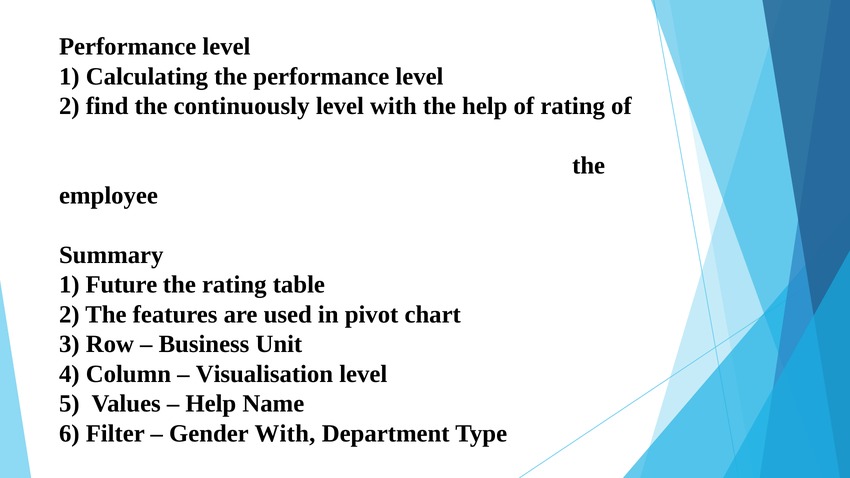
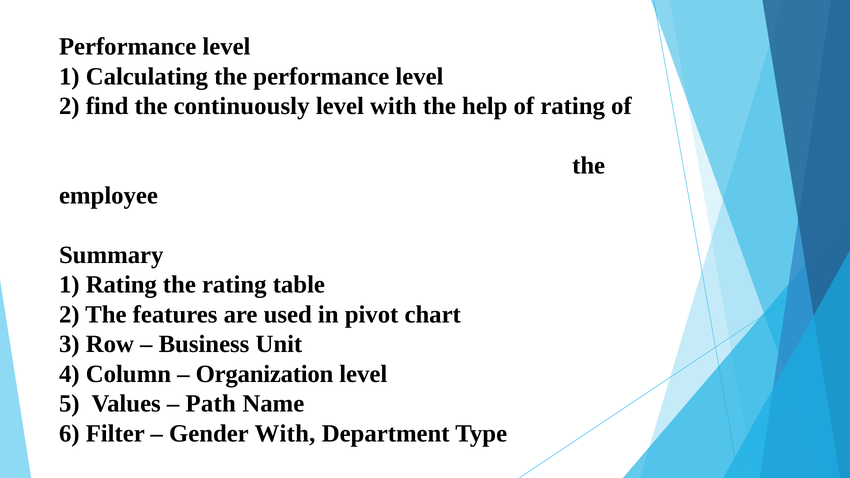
1 Future: Future -> Rating (121, 285)
Visualisation: Visualisation -> Organization (265, 374)
Help: Help -> Path (211, 404)
